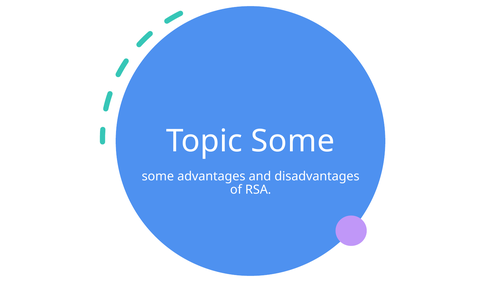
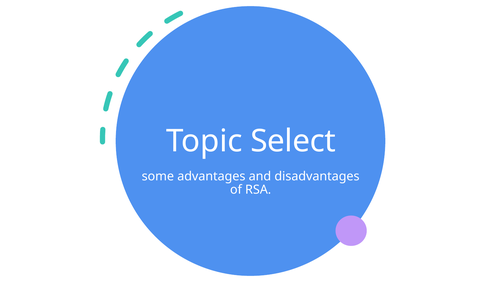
Topic Some: Some -> Select (293, 141)
